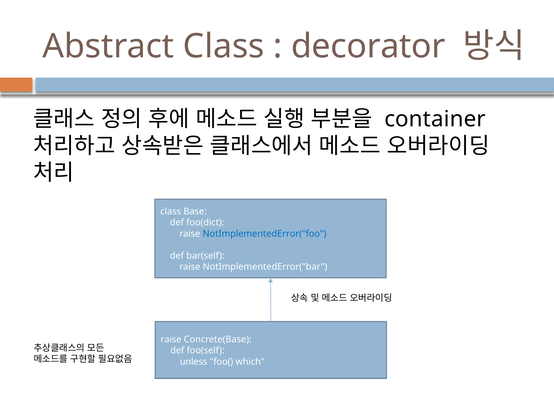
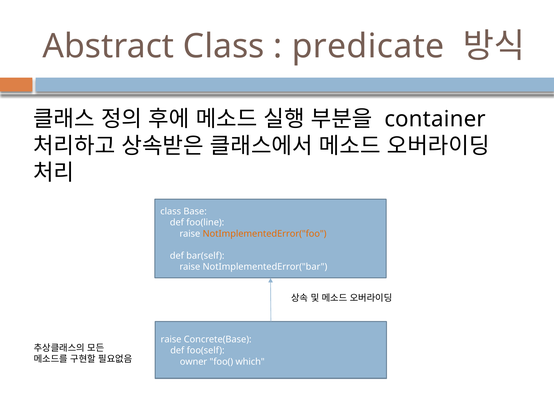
decorator: decorator -> predicate (368, 46)
foo(dict: foo(dict -> foo(line (205, 222)
NotImplementedError("foo colour: blue -> orange (265, 233)
unless: unless -> owner (194, 361)
